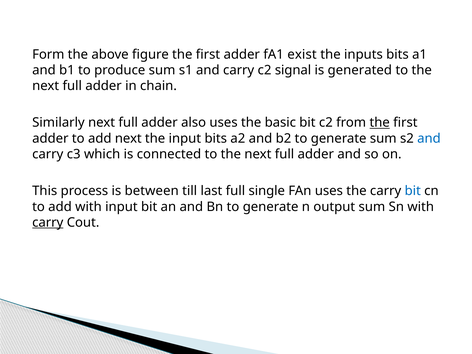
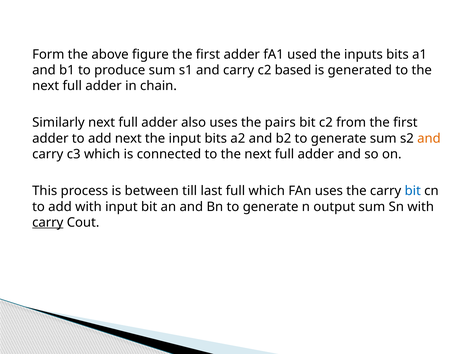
exist: exist -> used (302, 54)
signal: signal -> based (293, 70)
basic: basic -> pairs (280, 123)
the underline: present -> none (380, 123)
and colour: blue -> orange (429, 138)
full single: single -> which (267, 191)
